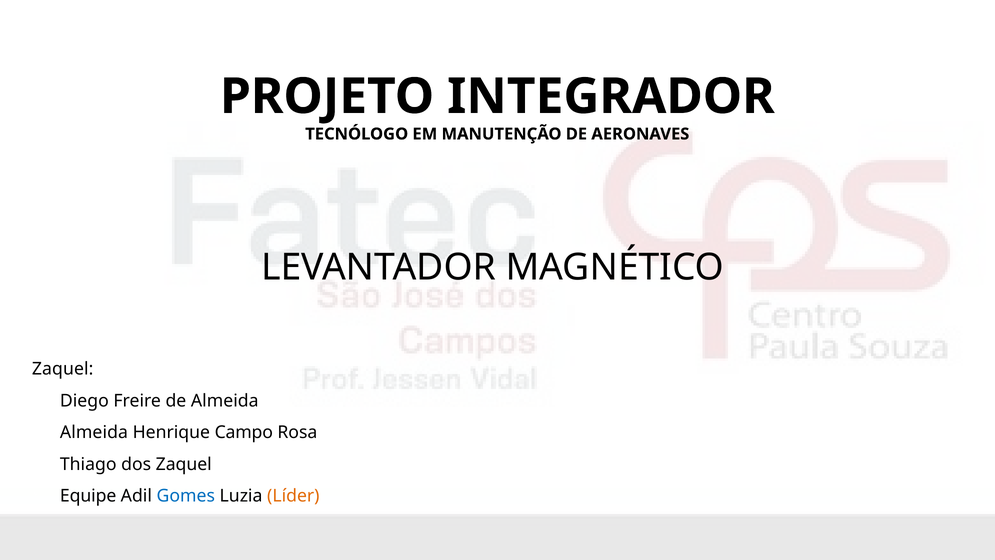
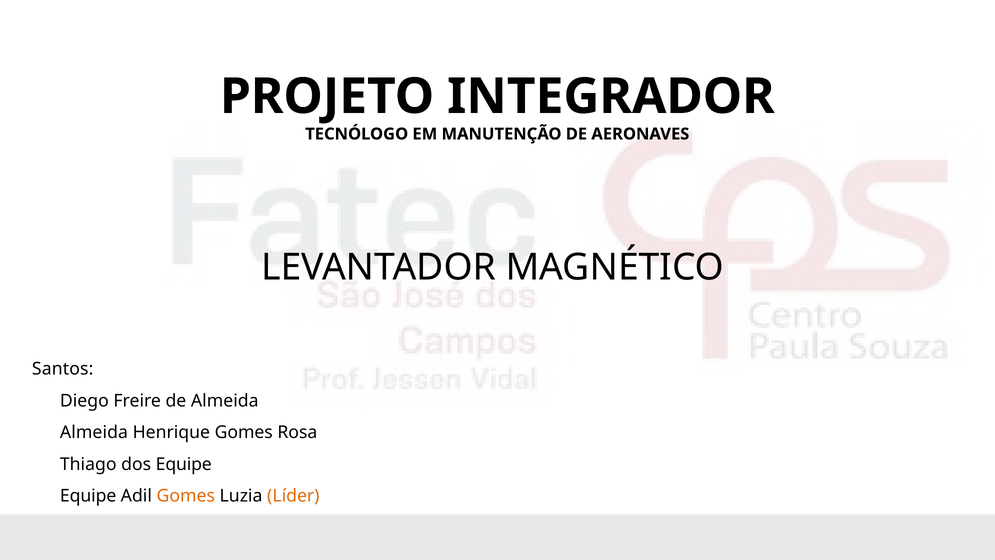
Zaquel: Zaquel -> Santos (63, 369)
Henrique Campo: Campo -> Gomes (244, 432)
dos Zaquel: Zaquel -> Equipe (184, 464)
Gomes colour: blue -> orange (186, 496)
